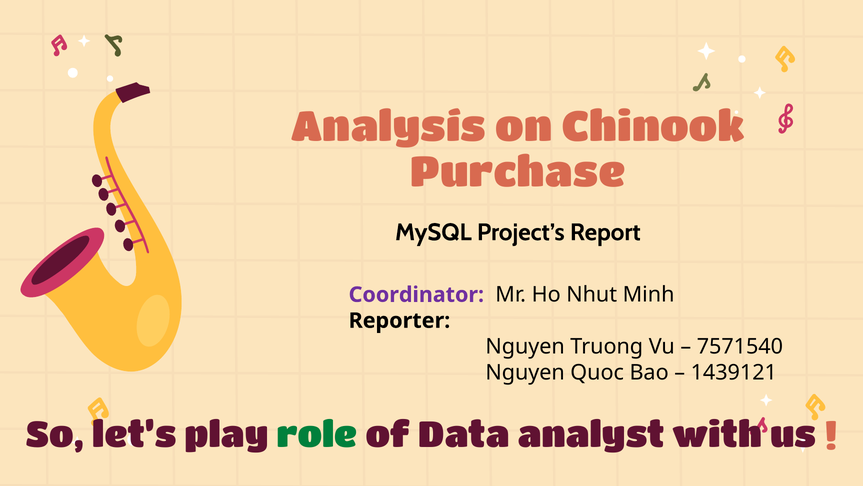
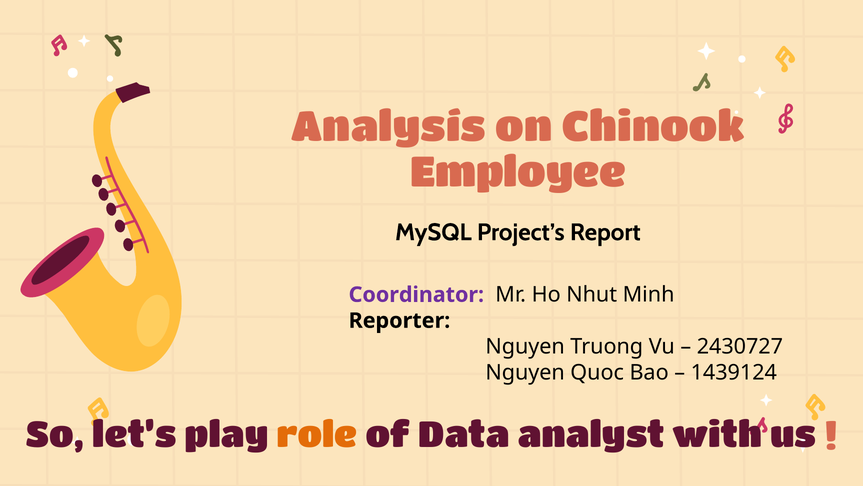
Purchase: Purchase -> Employee (518, 173)
7571540: 7571540 -> 2430727 (740, 346)
1439121: 1439121 -> 1439124 (734, 372)
role colour: green -> orange (317, 435)
